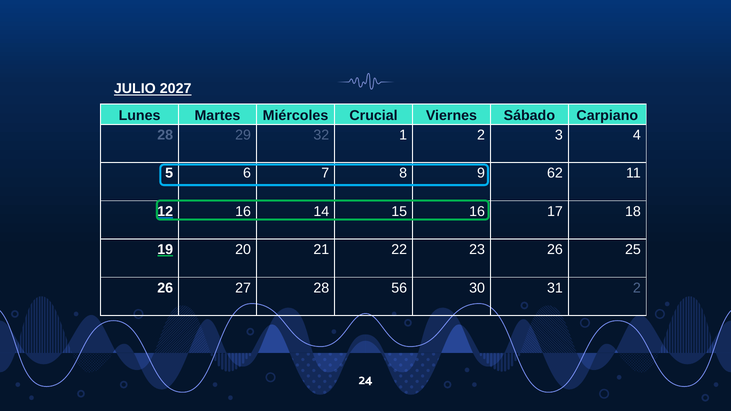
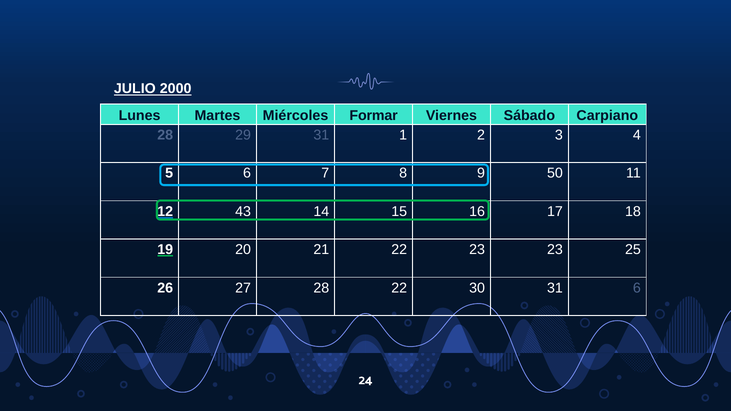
2027: 2027 -> 2000 (176, 89)
Crucial: Crucial -> Formar (374, 116)
29 32: 32 -> 31 (321, 135)
62: 62 -> 50 (555, 173)
12 16: 16 -> 43 (243, 212)
23 26: 26 -> 23 (555, 250)
28 56: 56 -> 22 (399, 288)
31 2: 2 -> 6 (637, 288)
